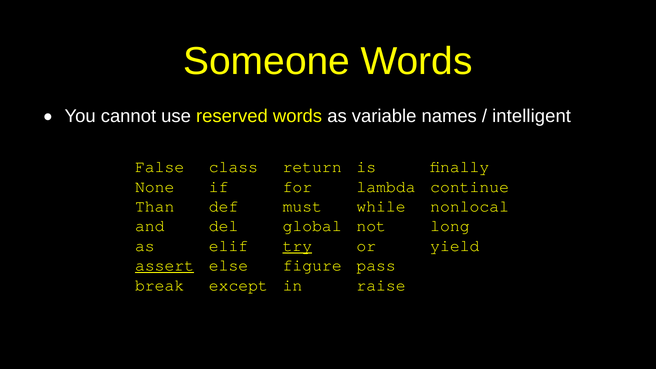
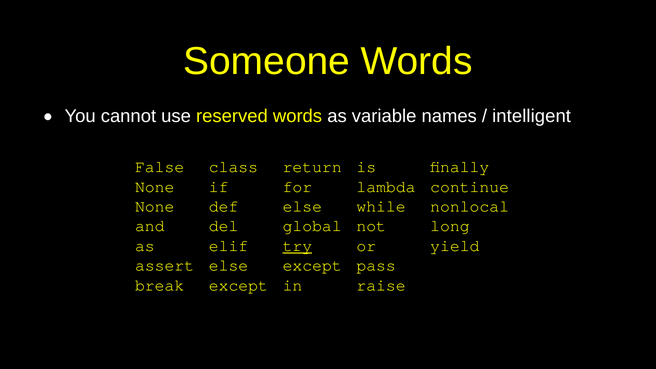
Than: Than -> None (155, 206)
def must: must -> else (302, 206)
assert underline: present -> none (165, 265)
else figure: figure -> except (312, 265)
